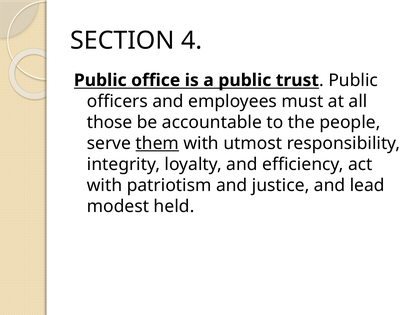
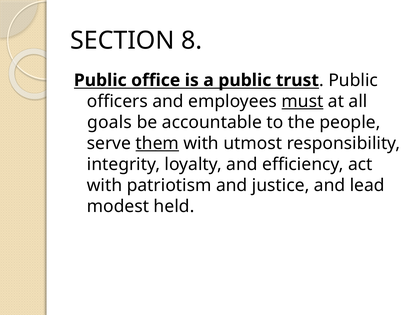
4: 4 -> 8 (192, 41)
must underline: none -> present (302, 101)
those: those -> goals (109, 122)
